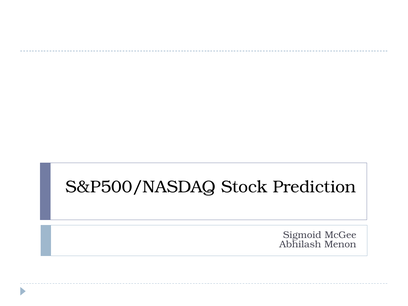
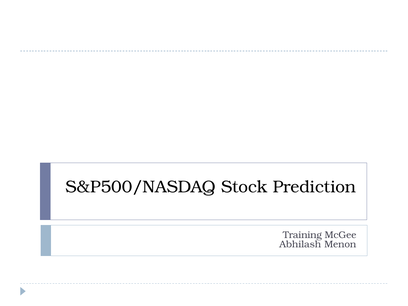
Sigmoid: Sigmoid -> Training (302, 235)
